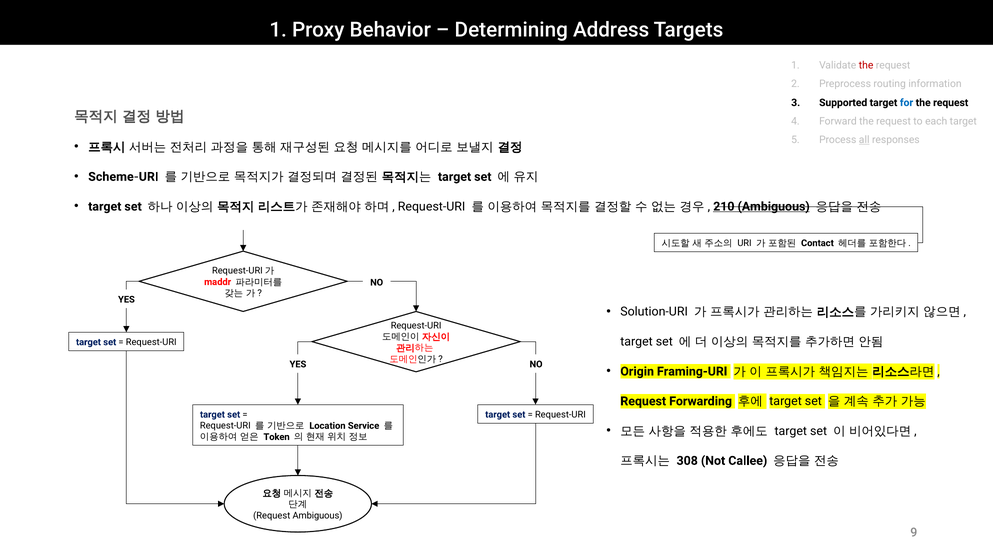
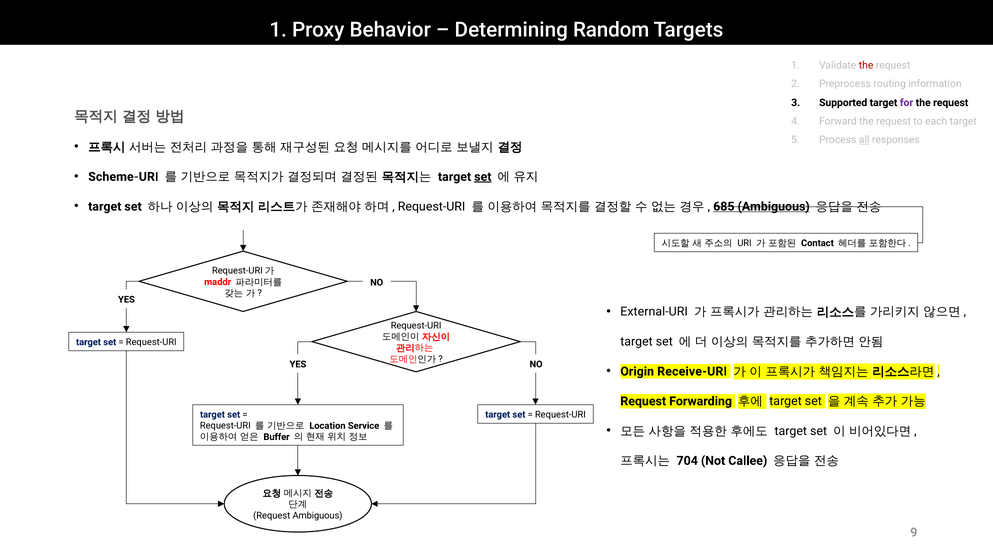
Address: Address -> Random (611, 30)
for colour: blue -> purple (907, 103)
set underline: none -> present (483, 177)
210: 210 -> 685 (724, 207)
Solution-URI: Solution-URI -> External-URI (654, 312)
Framing-URI: Framing-URI -> Receive-URI (692, 372)
Token: Token -> Buffer (277, 437)
308: 308 -> 704 (687, 461)
